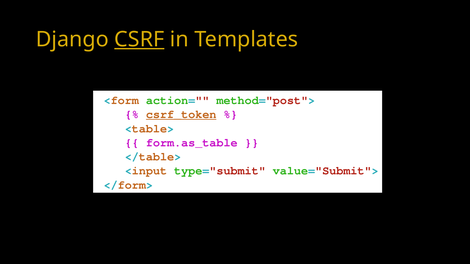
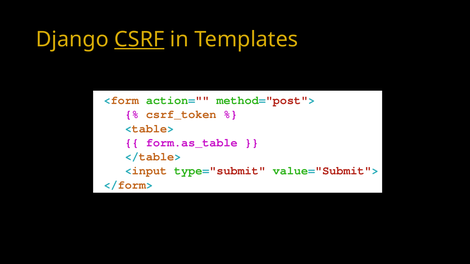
csrf_token underline: present -> none (181, 115)
